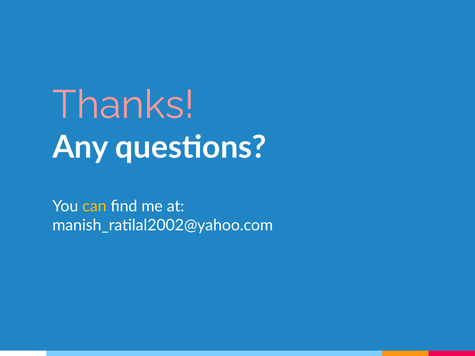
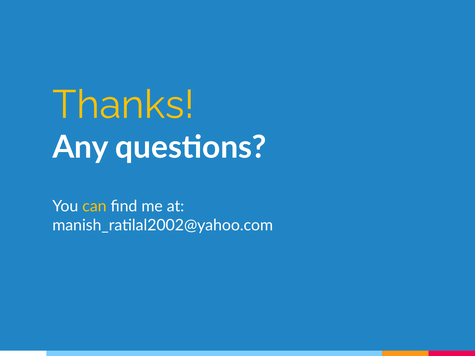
Thanks colour: pink -> yellow (123, 105)
